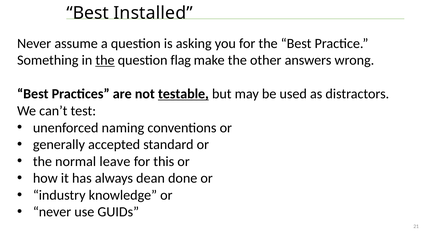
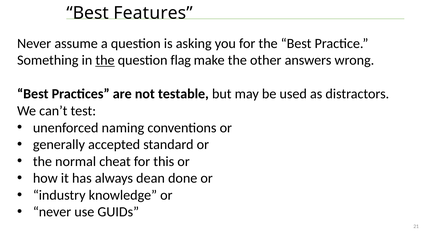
Installed: Installed -> Features (153, 13)
testable underline: present -> none (183, 94)
leave: leave -> cheat (115, 162)
